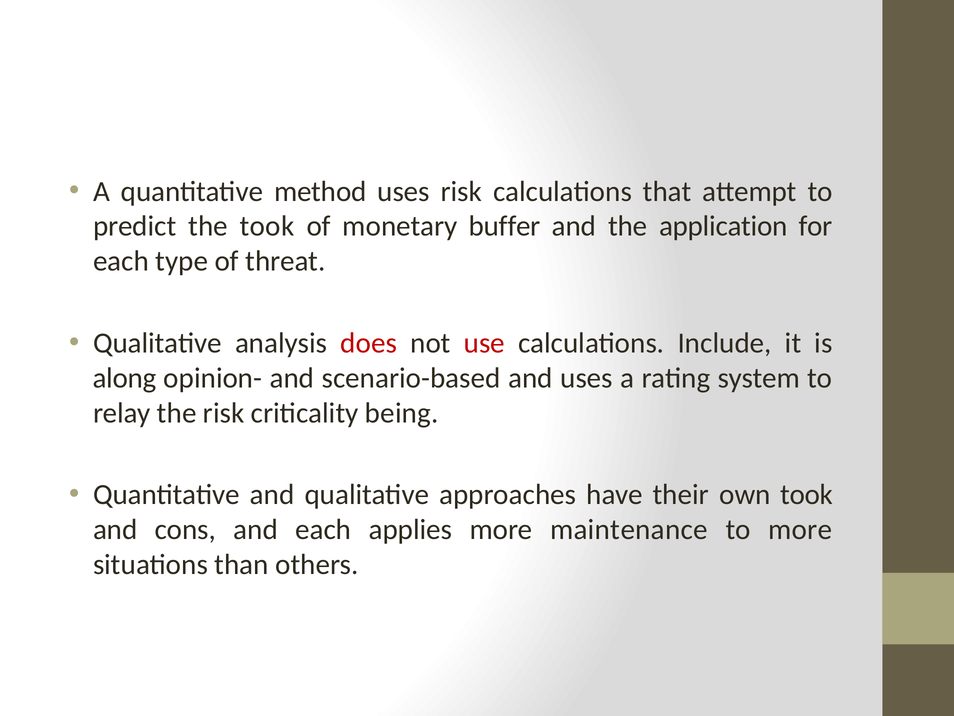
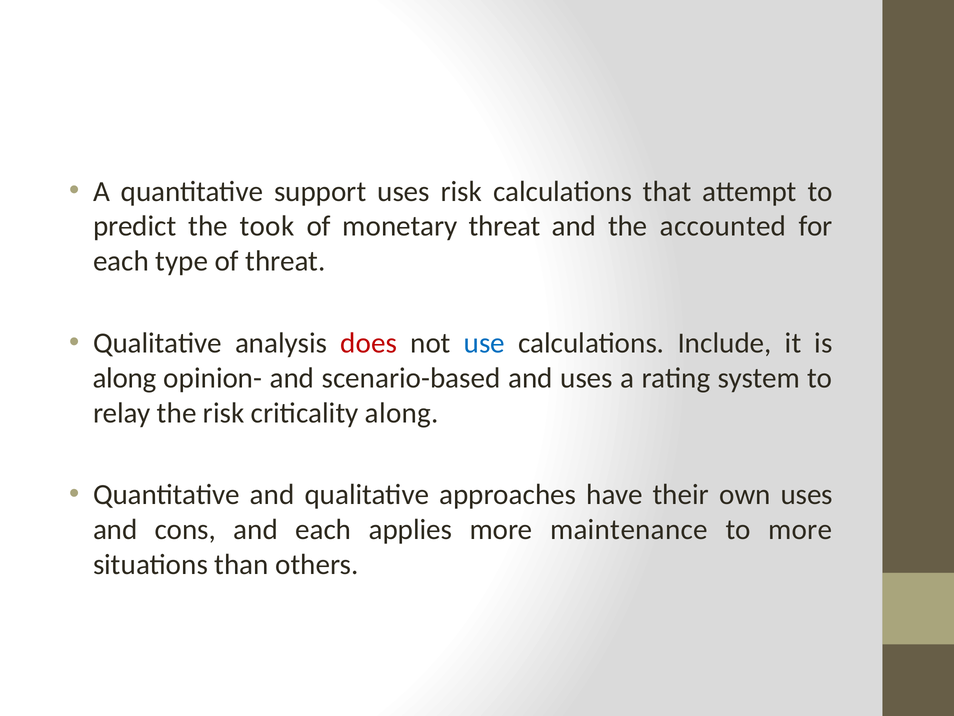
method: method -> support (320, 191)
monetary buffer: buffer -> threat (505, 226)
application: application -> accounted (723, 226)
use colour: red -> blue (484, 343)
criticality being: being -> along (402, 413)
own took: took -> uses (807, 494)
